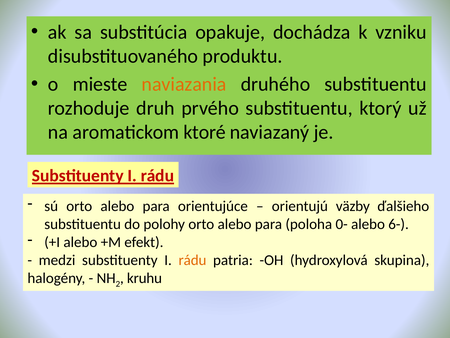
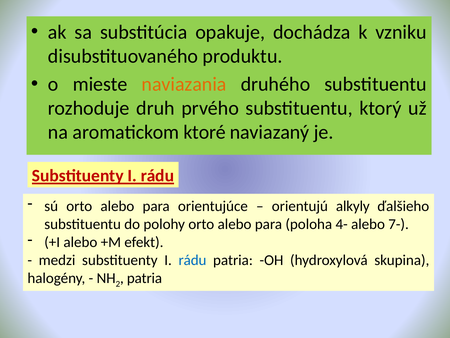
väzby: väzby -> alkyly (353, 206)
0-: 0- -> 4- (342, 224)
6-: 6- -> 7- (399, 224)
rádu colour: orange -> blue (192, 260)
kruhu: kruhu -> patria (144, 278)
